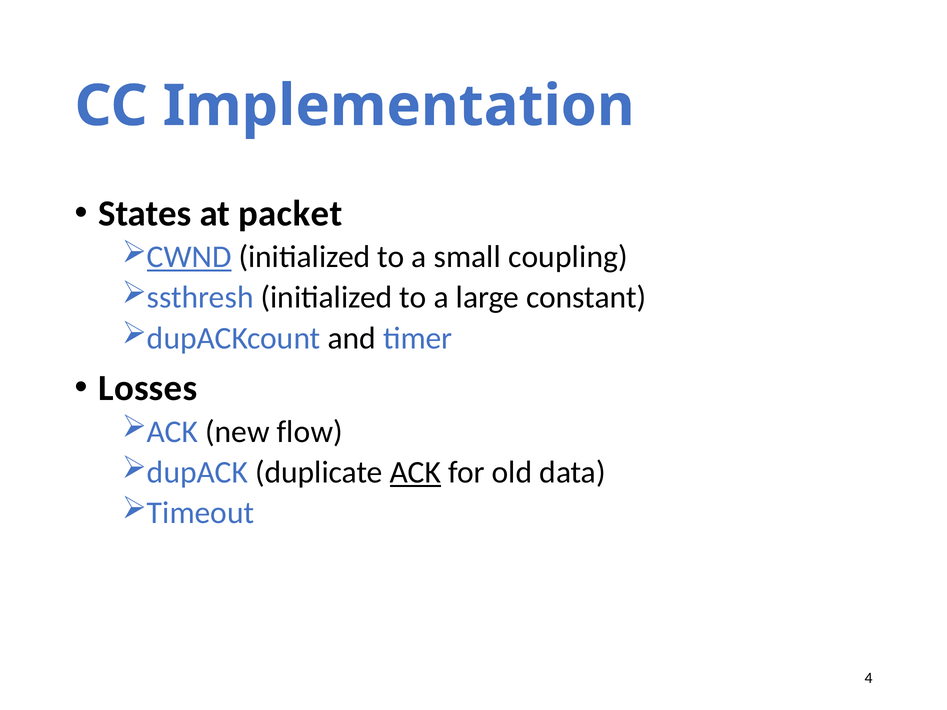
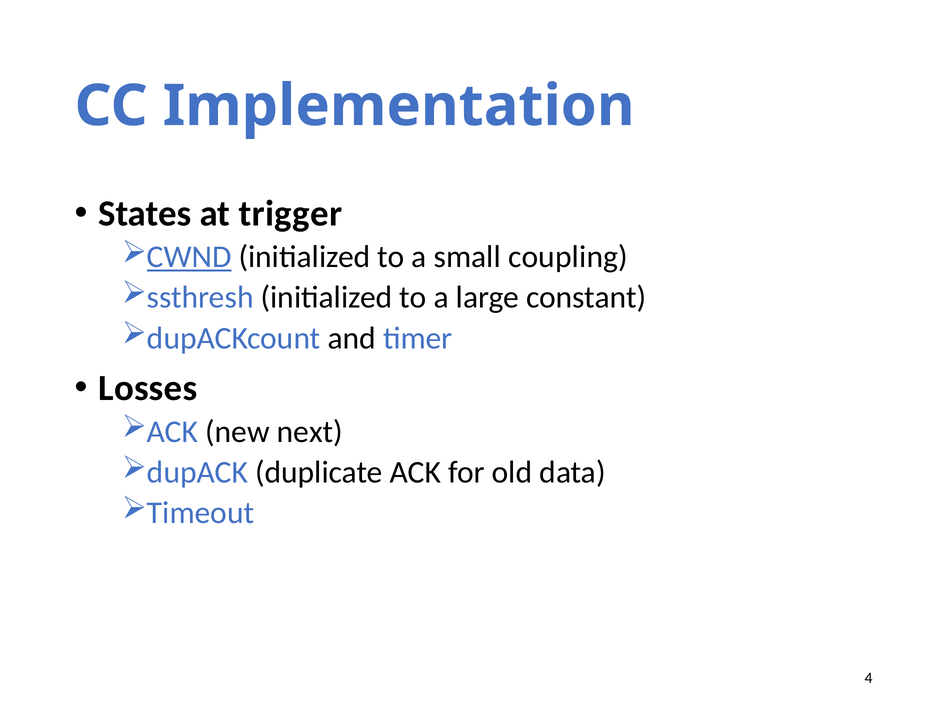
packet: packet -> trigger (290, 213)
flow: flow -> next (310, 432)
ACK underline: present -> none (415, 473)
